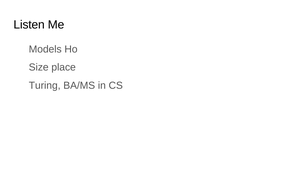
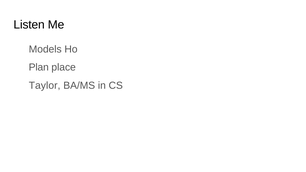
Size: Size -> Plan (39, 67)
Turing: Turing -> Taylor (45, 86)
